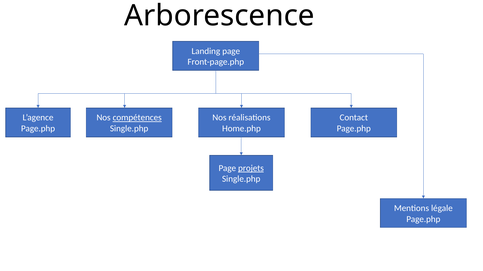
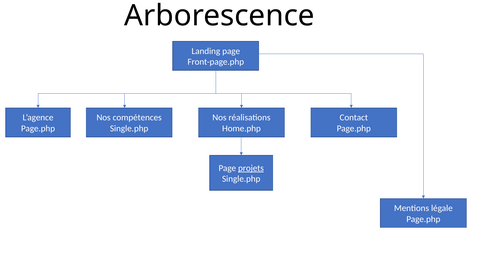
compétences underline: present -> none (137, 118)
